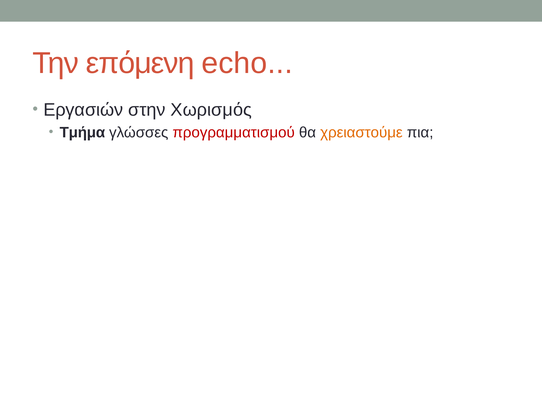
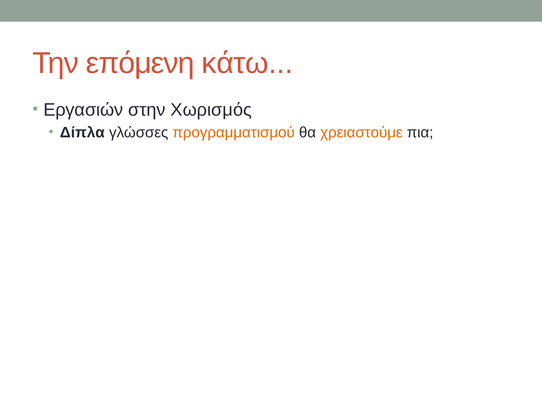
echo: echo -> κάτω (247, 63)
Τμήμα: Τμήμα -> Δίπλα (82, 132)
προγραμματισμού colour: red -> orange (234, 132)
